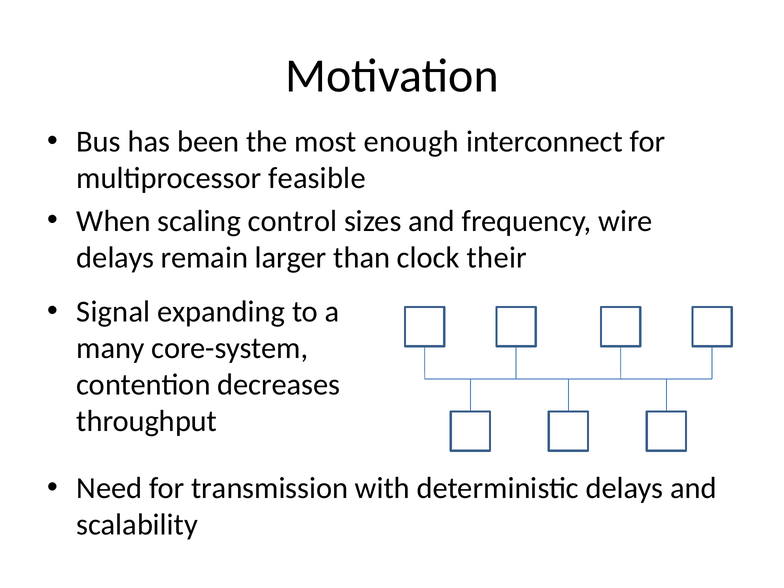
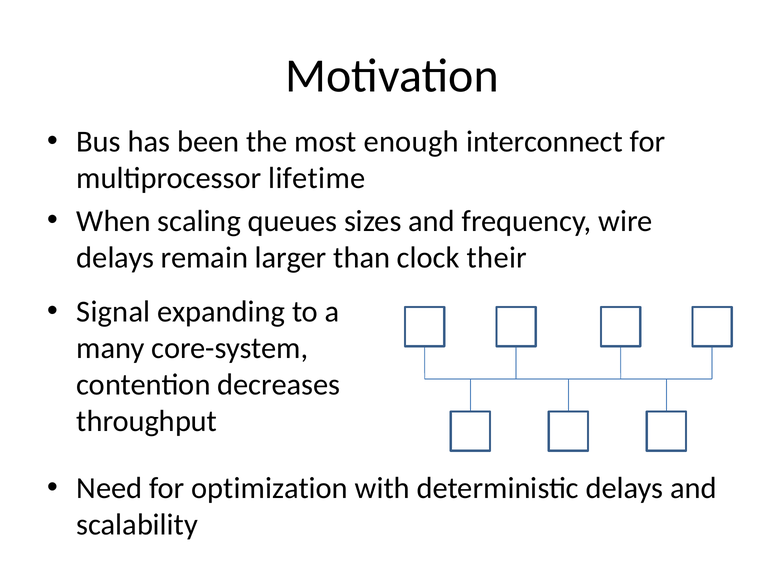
feasible: feasible -> lifetime (317, 178)
control: control -> queues (293, 221)
transmission: transmission -> optimization (270, 488)
